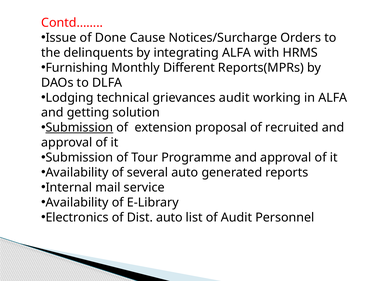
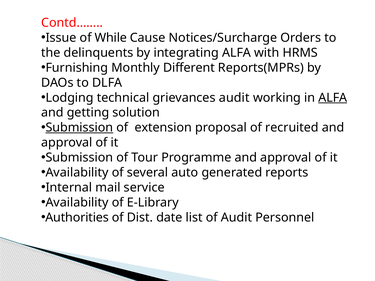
Done: Done -> While (111, 38)
ALFA underline: none -> present (333, 98)
Electronics: Electronics -> Authorities (77, 218)
Dist auto: auto -> date (169, 218)
